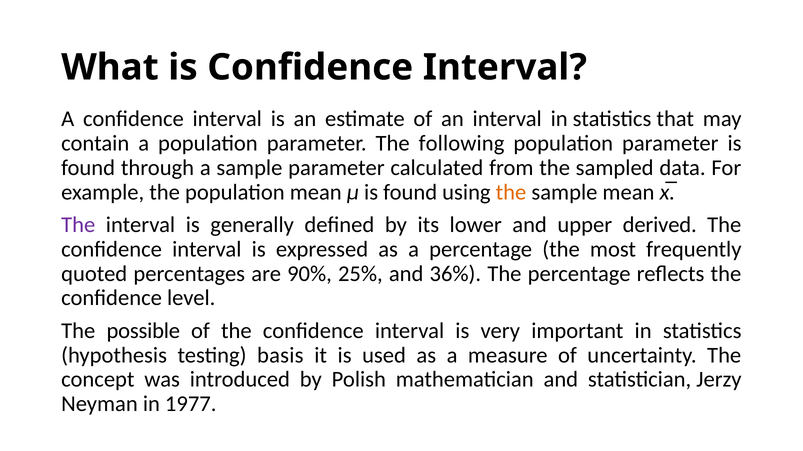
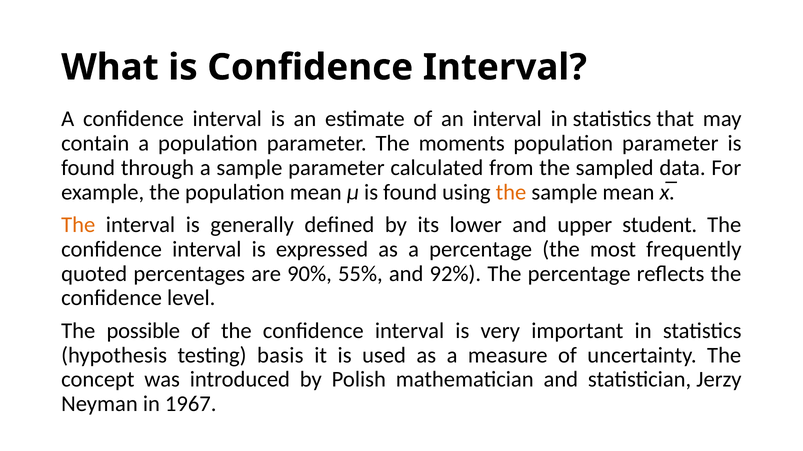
following: following -> moments (462, 144)
The colour: purple -> orange (78, 225)
derived: derived -> student (660, 225)
25%: 25% -> 55% (360, 274)
36%: 36% -> 92% (455, 274)
1977: 1977 -> 1967 (191, 404)
